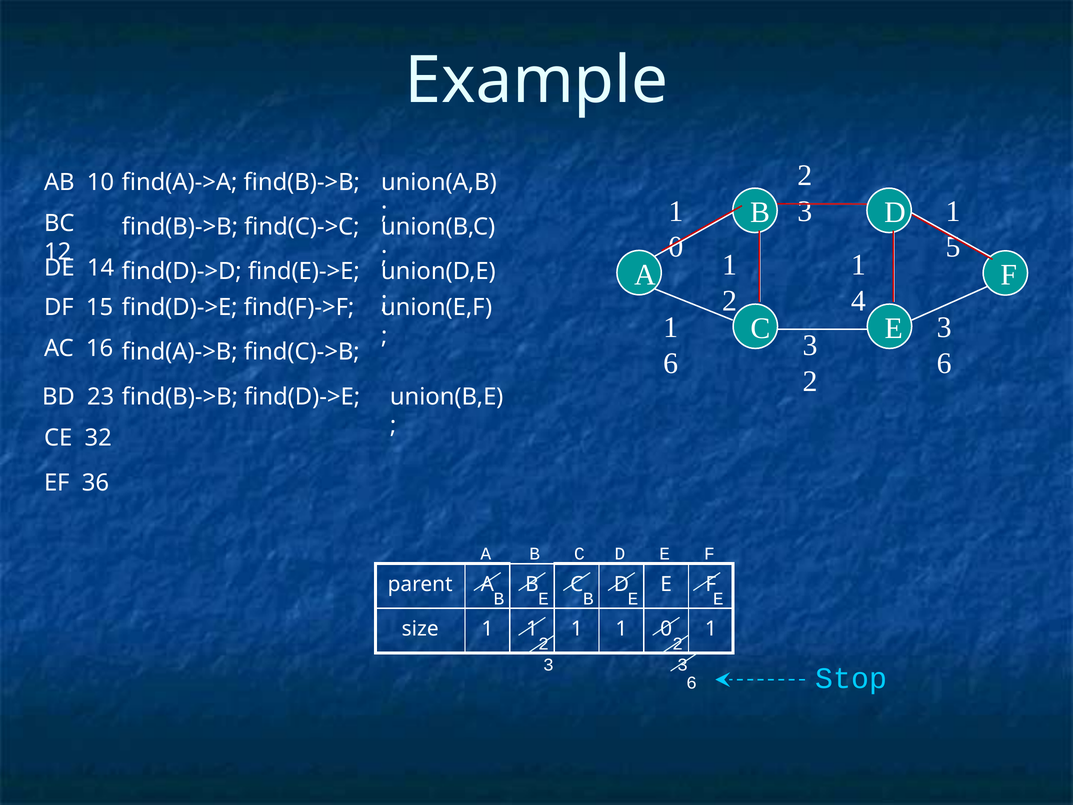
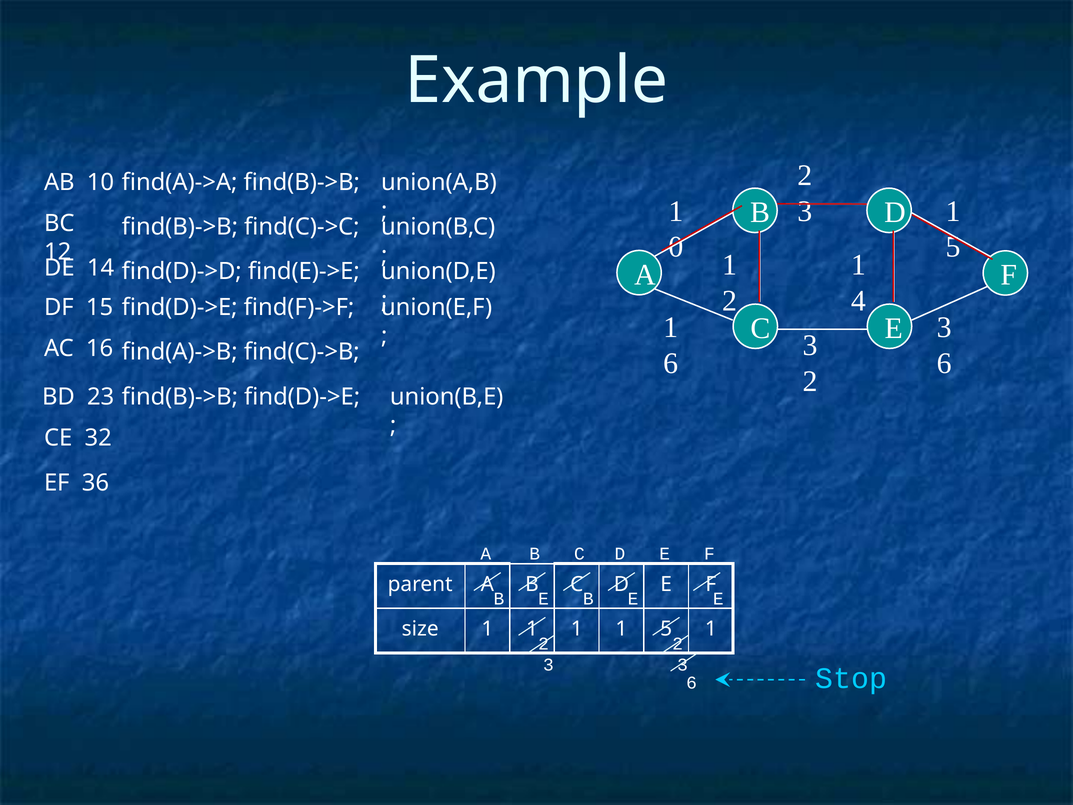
1 1 0: 0 -> 5 (666, 629)
